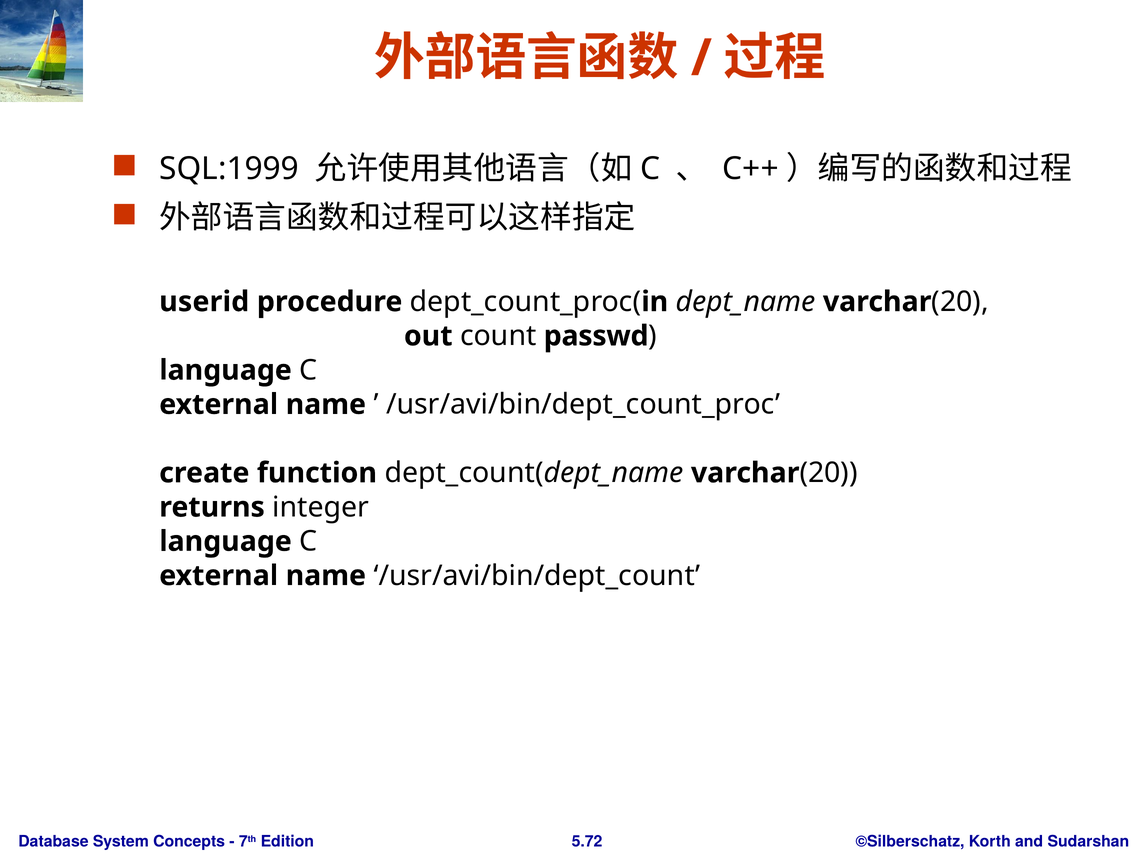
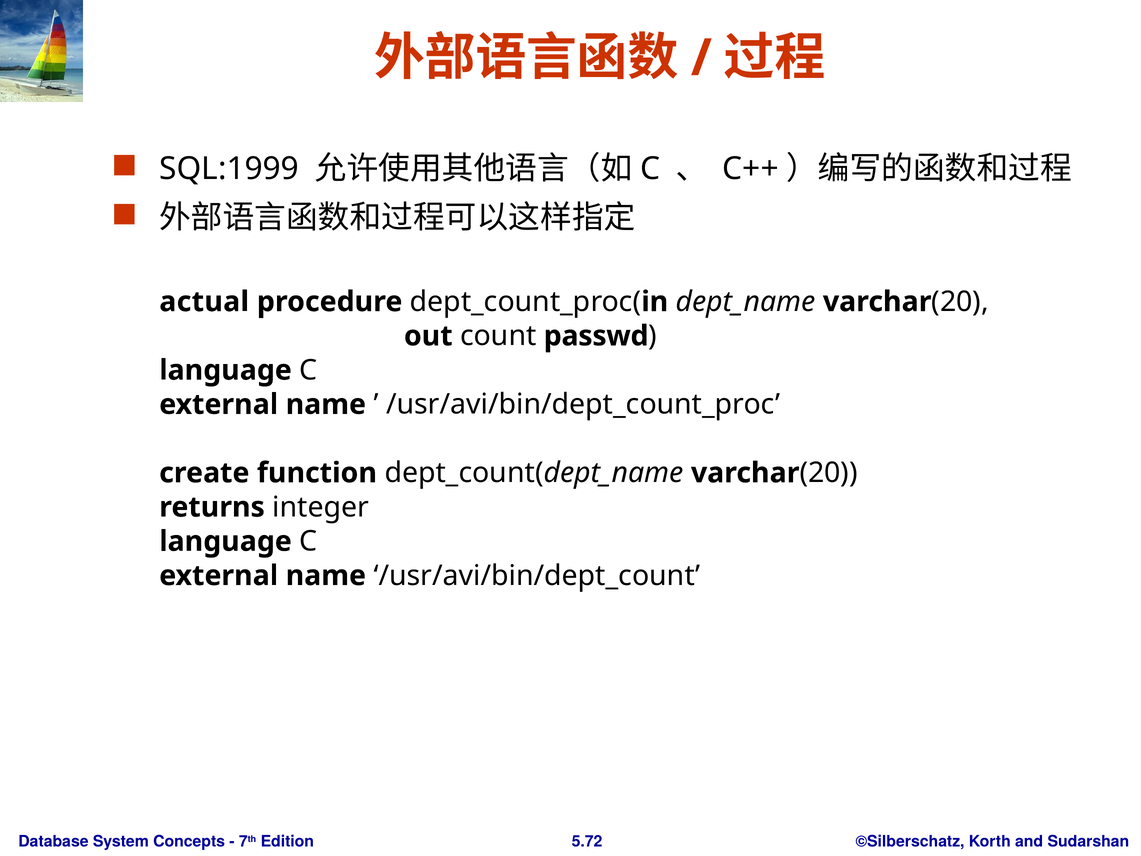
userid: userid -> actual (204, 302)
